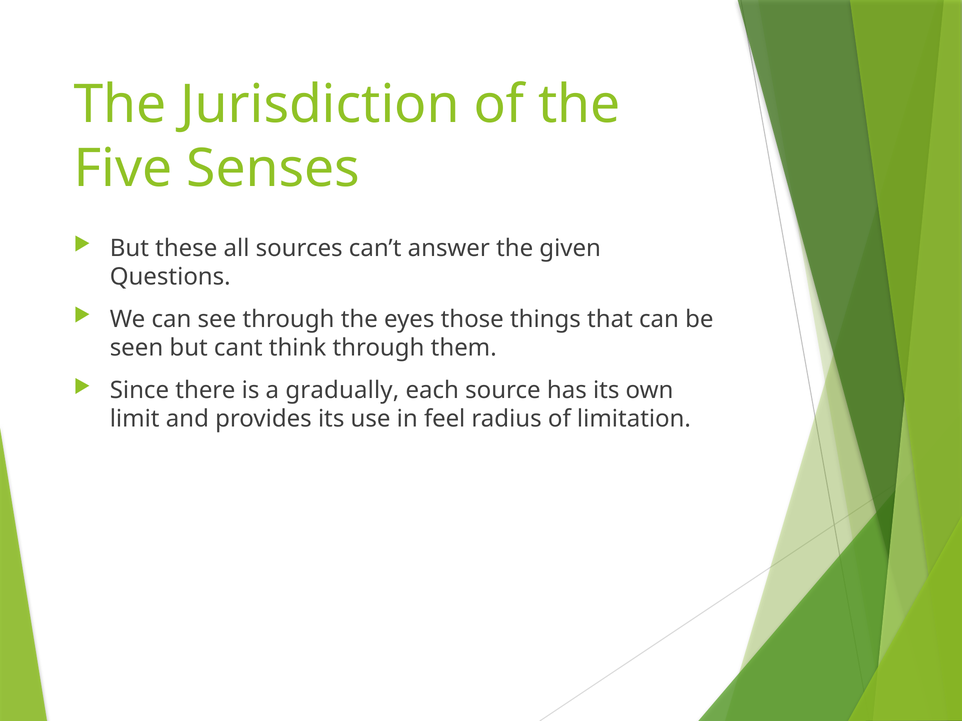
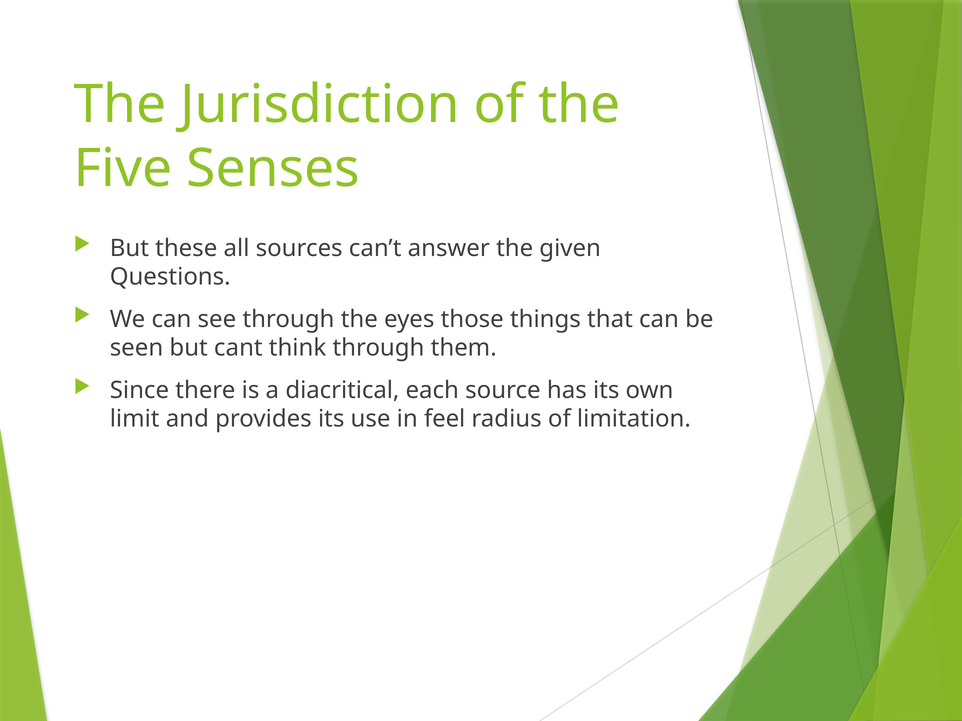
gradually: gradually -> diacritical (342, 390)
